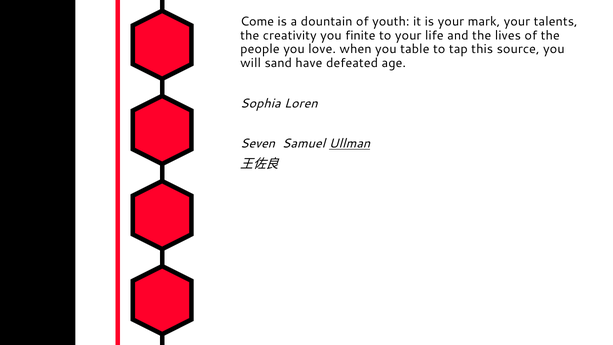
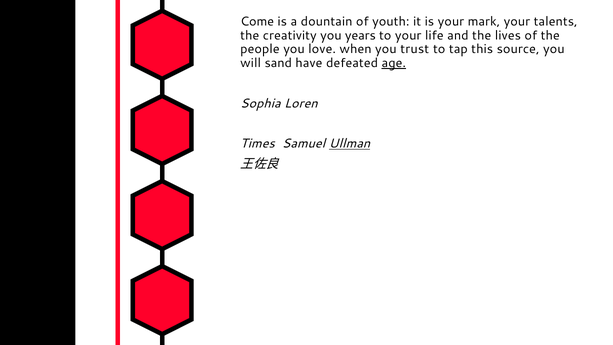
finite: finite -> years (360, 35)
table: table -> trust (415, 49)
age underline: none -> present (394, 63)
Seven: Seven -> Times (258, 144)
